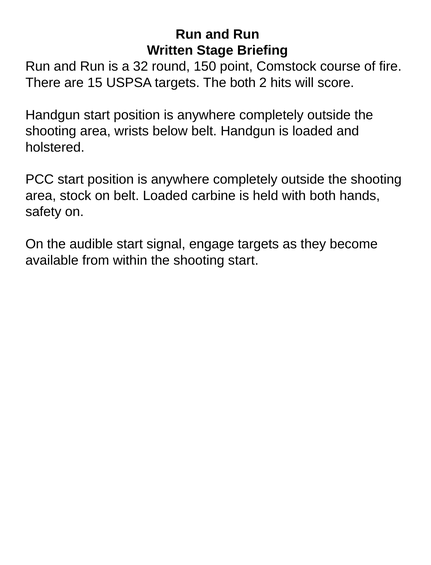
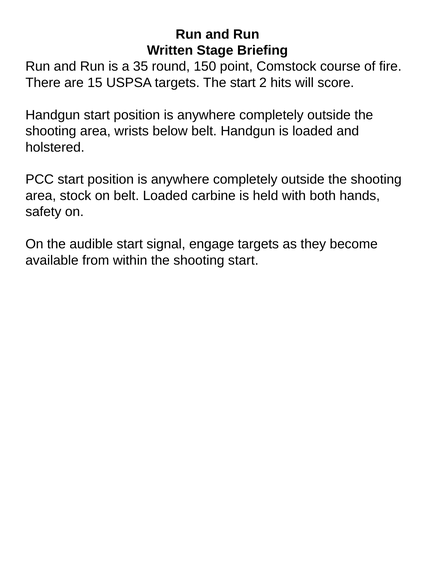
32: 32 -> 35 (141, 67)
The both: both -> start (243, 83)
